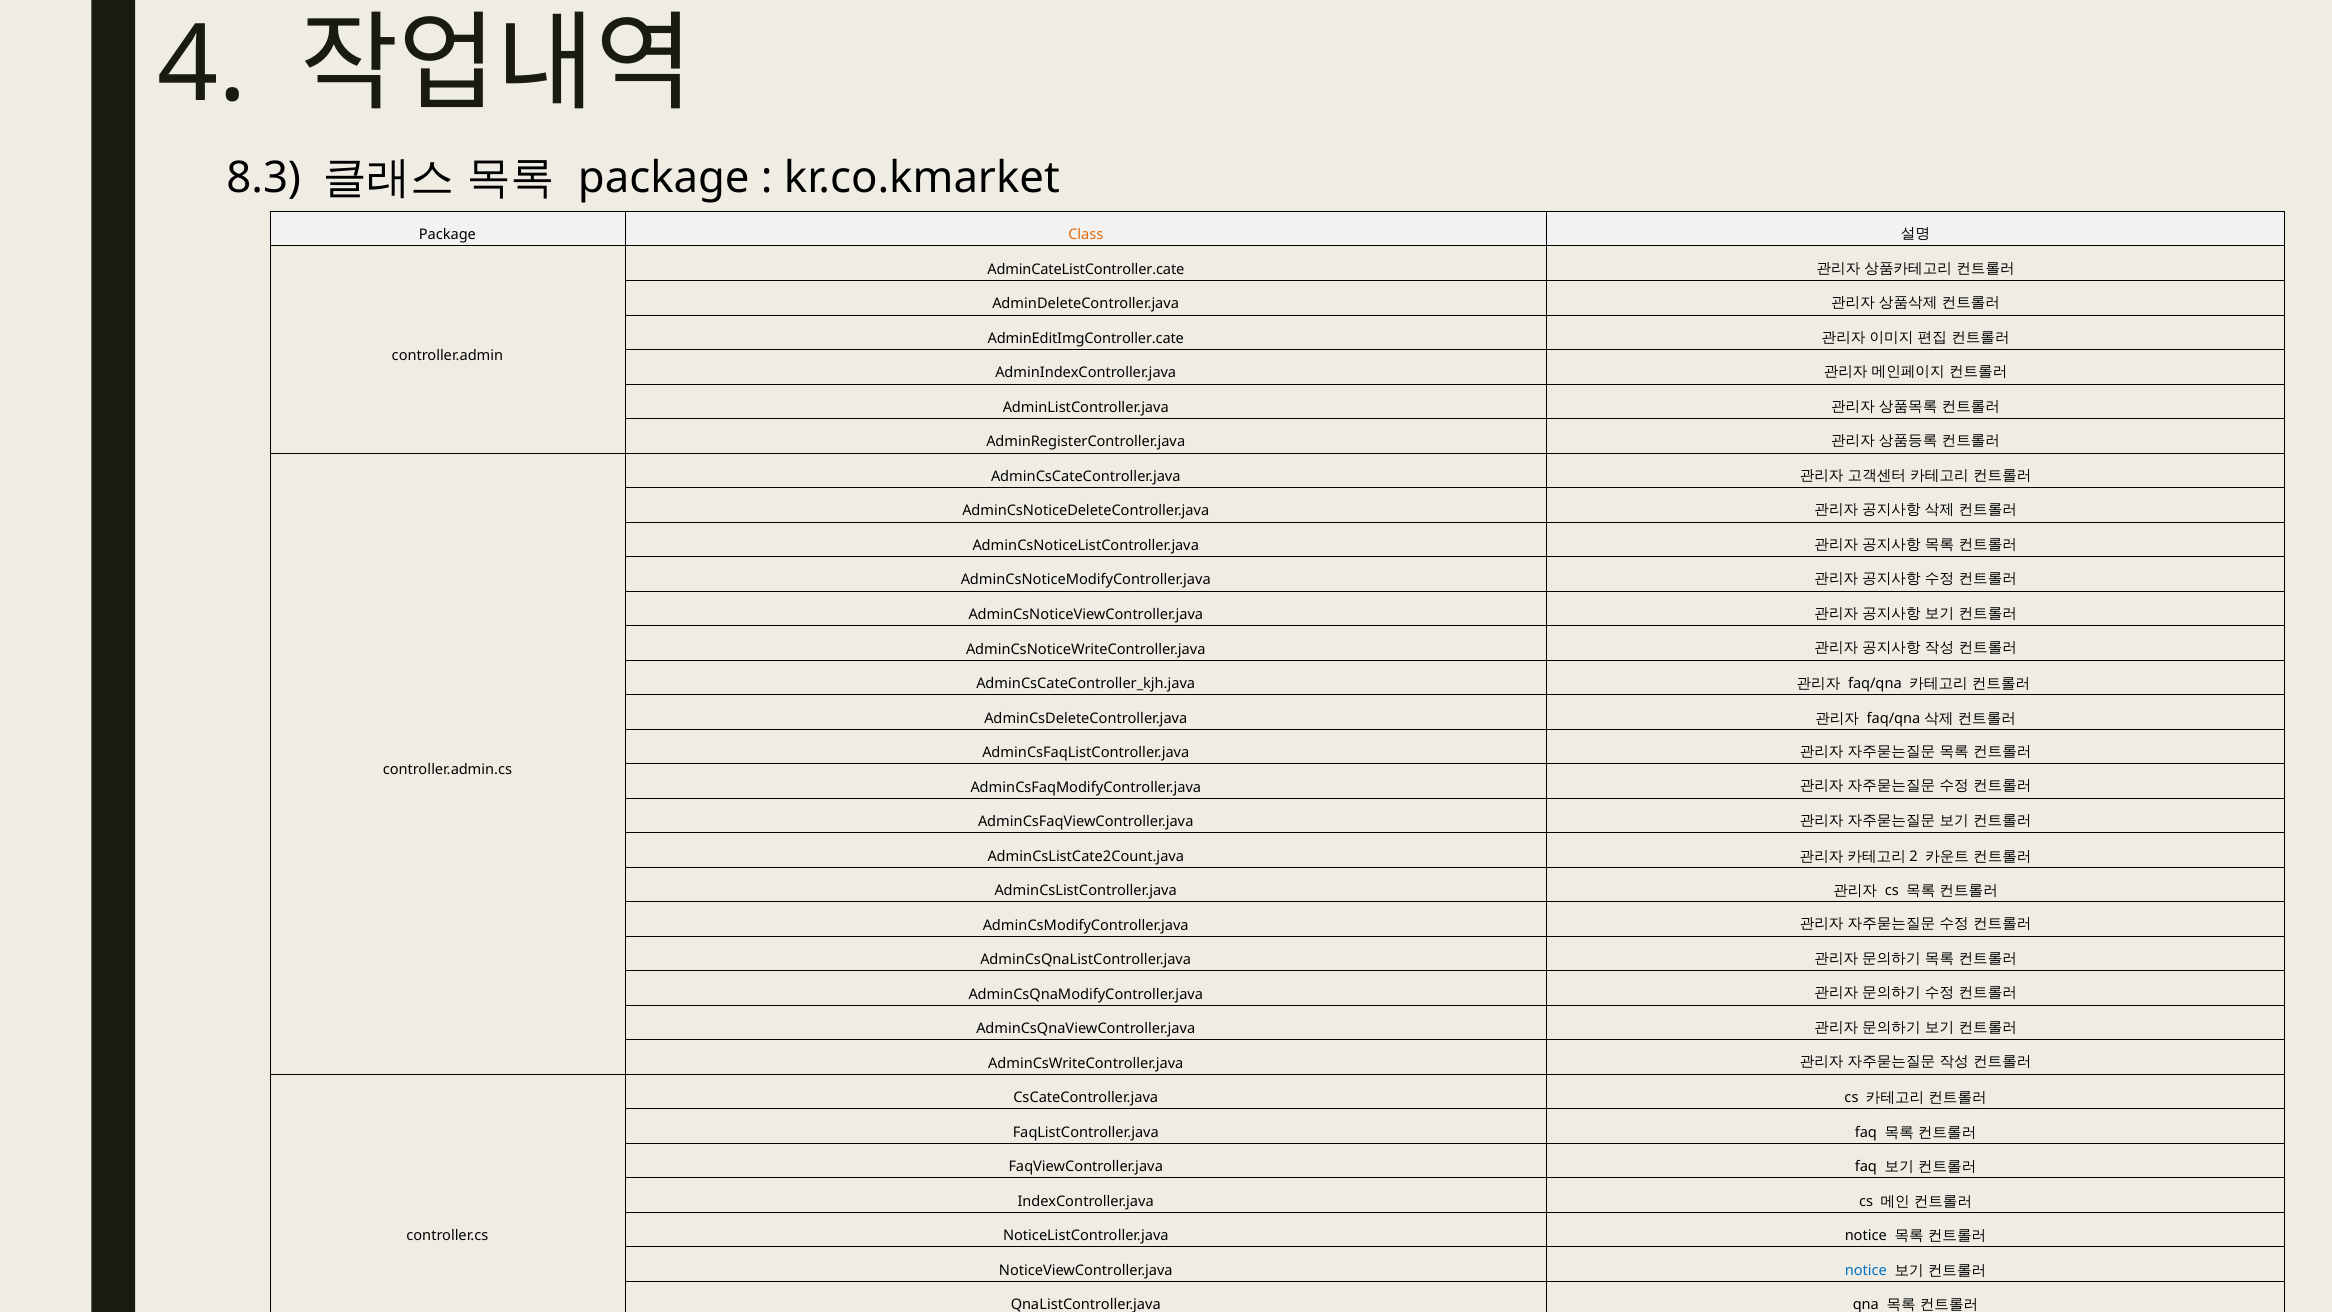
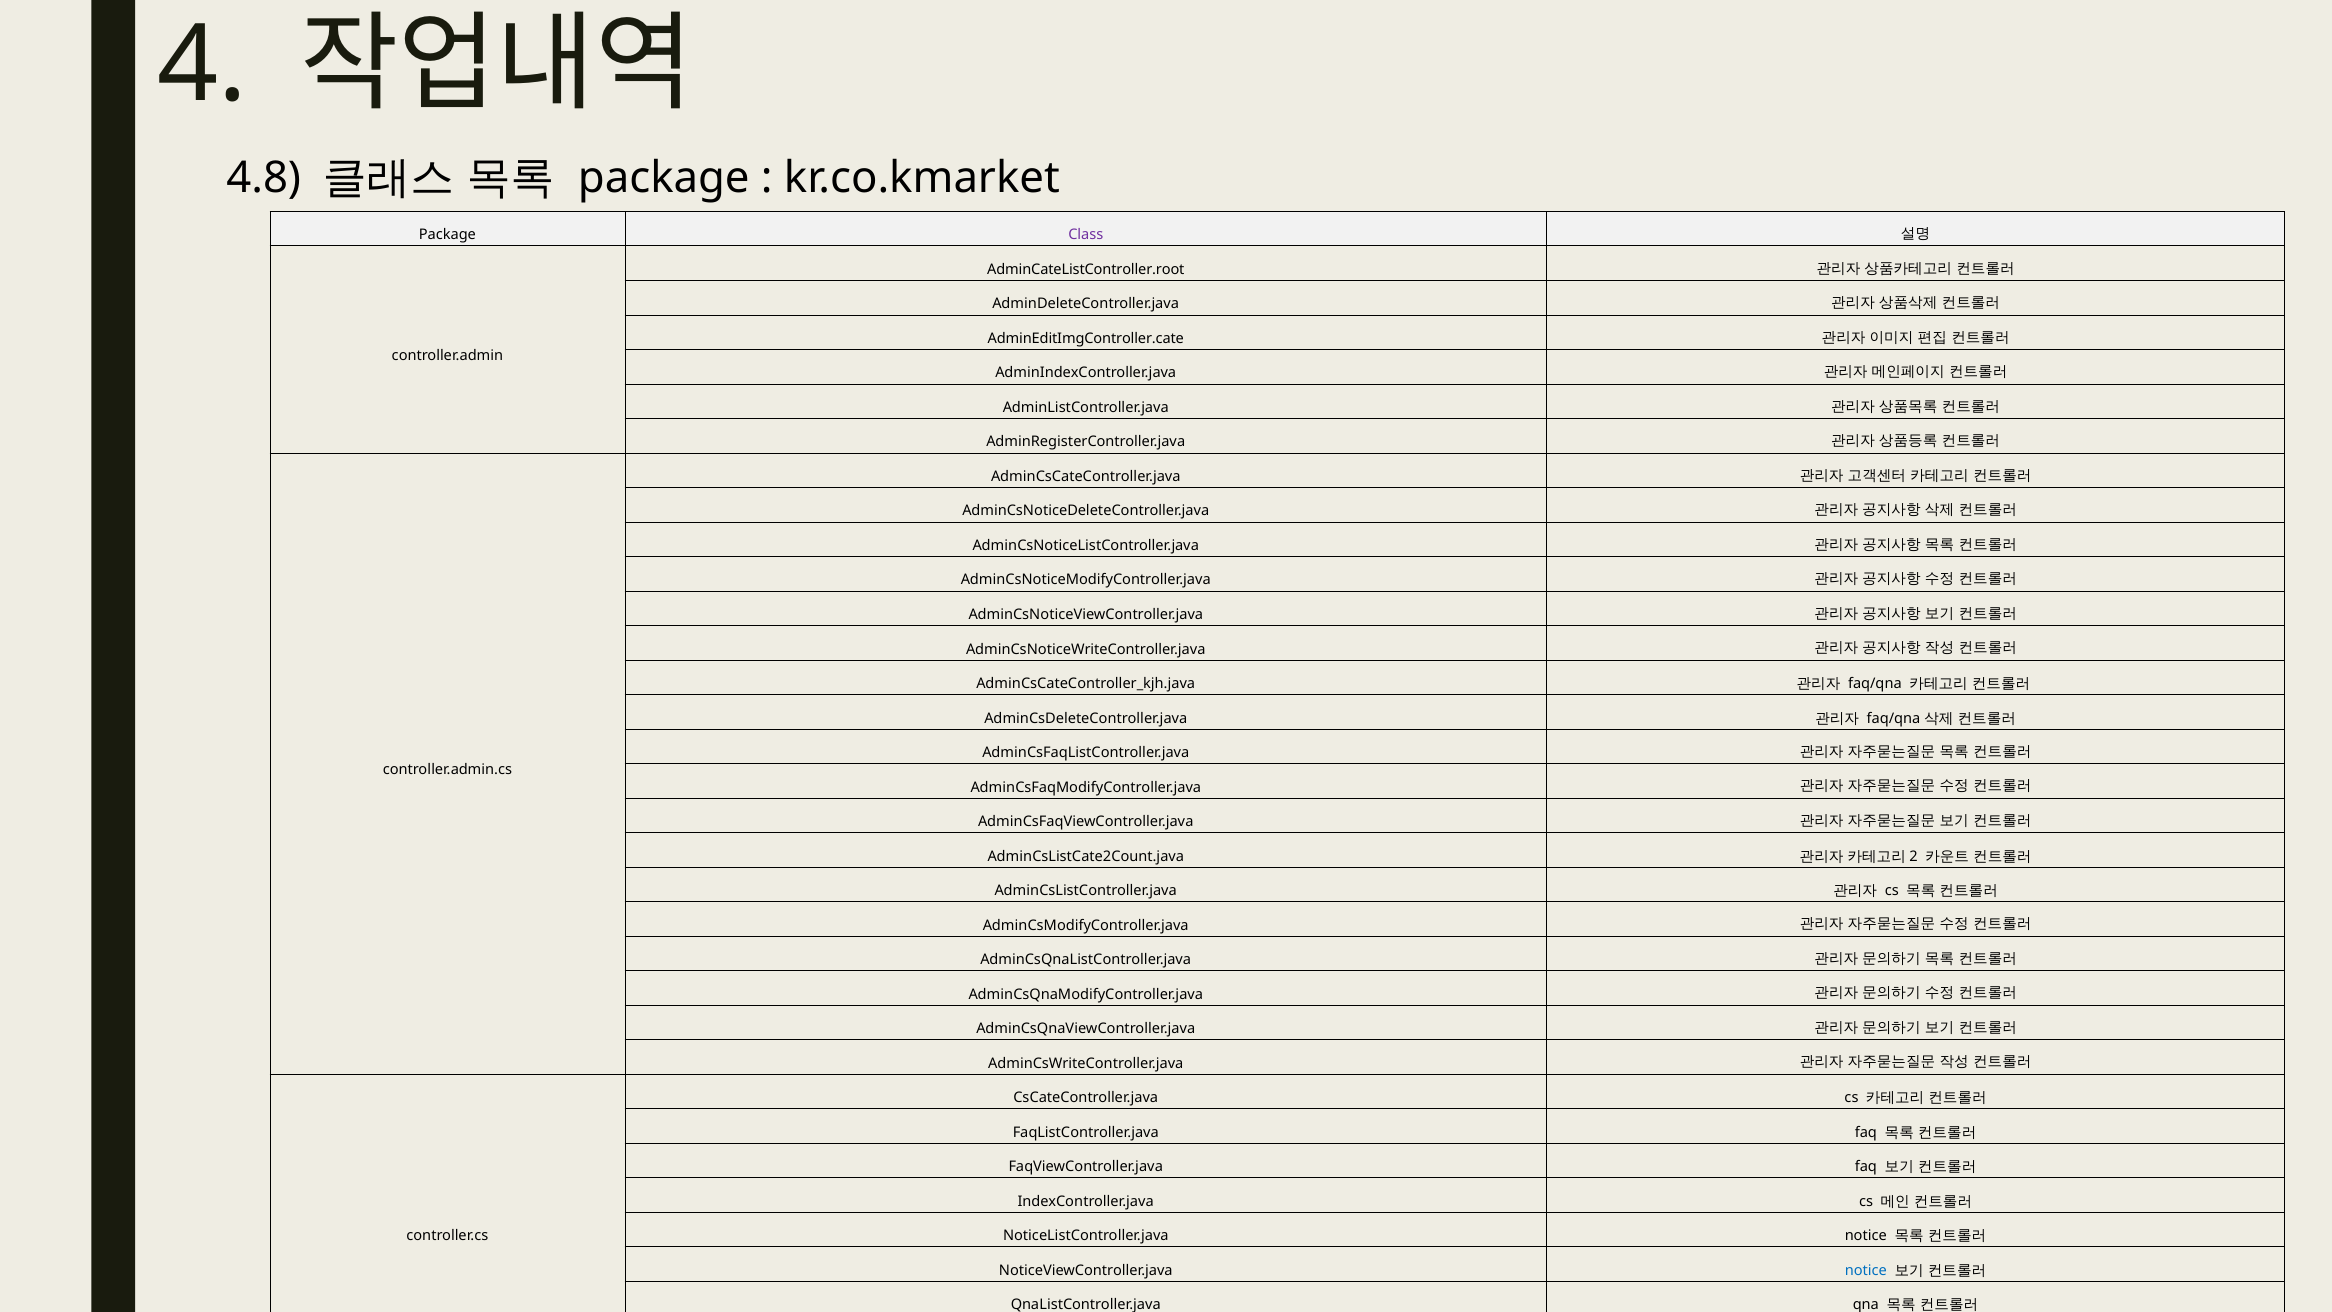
8.3: 8.3 -> 4.8 (264, 178)
Class colour: orange -> purple (1086, 235)
AdminCateListController.cate: AdminCateListController.cate -> AdminCateListController.root (1086, 270)
